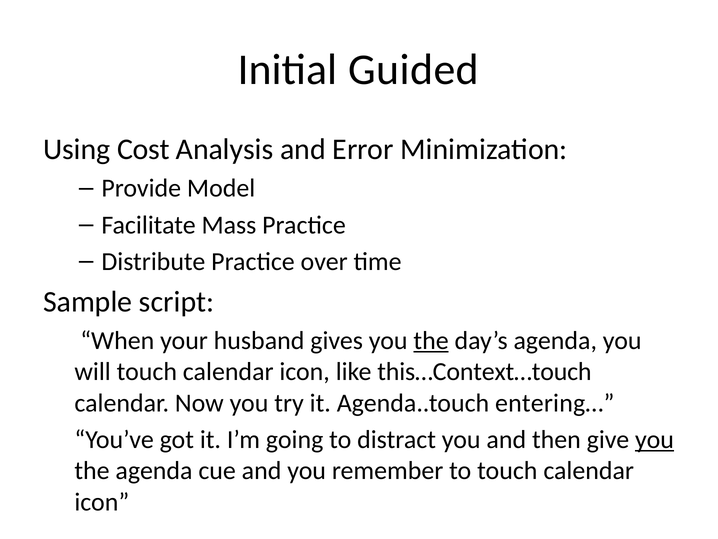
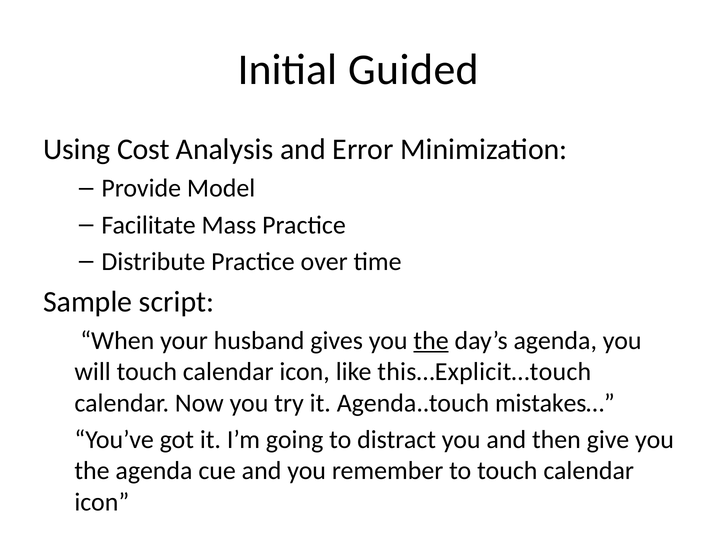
this…Context…touch: this…Context…touch -> this…Explicit…touch (484, 372)
entering…: entering… -> mistakes… (555, 403)
you underline: present -> none (654, 439)
